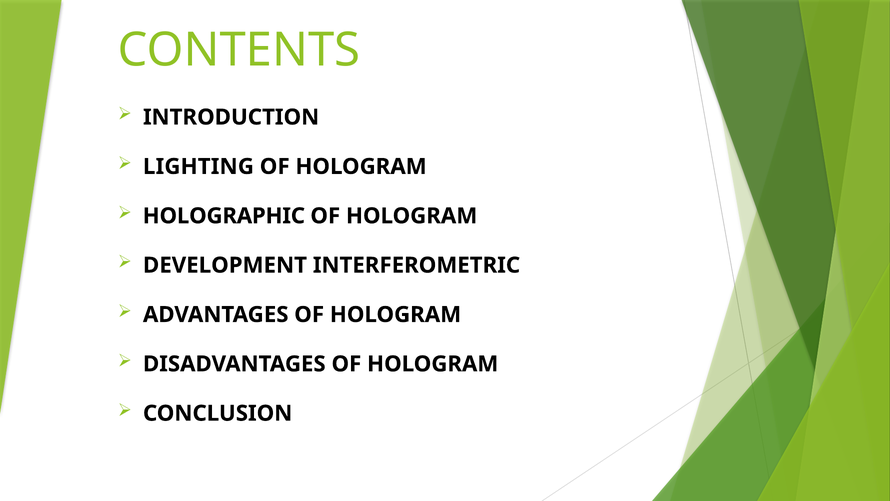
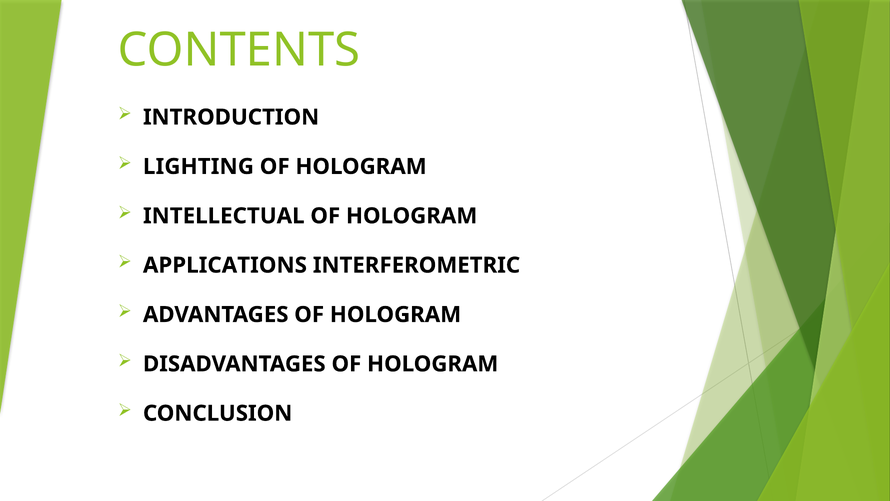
HOLOGRAPHIC: HOLOGRAPHIC -> INTELLECTUAL (224, 216)
DEVELOPMENT: DEVELOPMENT -> APPLICATIONS (225, 265)
